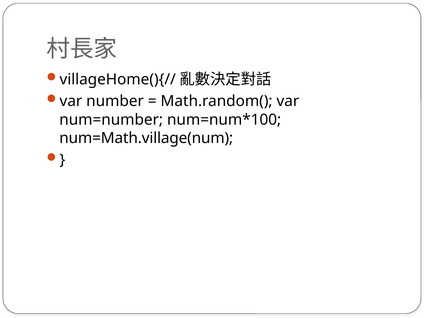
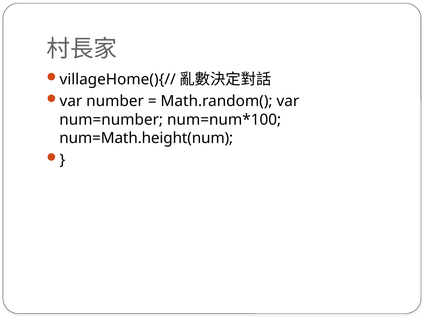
num=Math.village(num: num=Math.village(num -> num=Math.height(num (146, 138)
